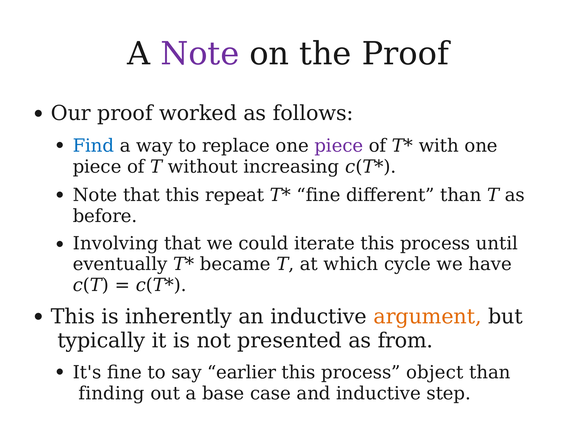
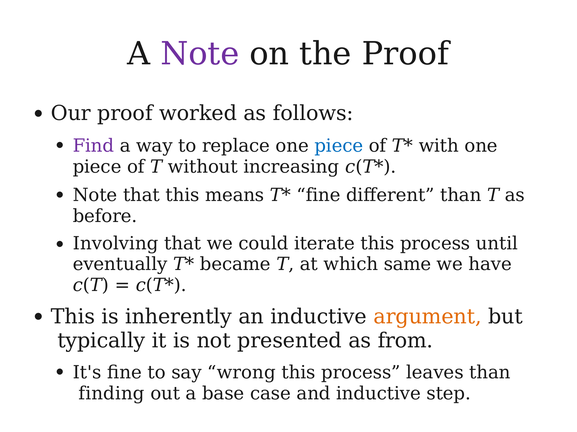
Find colour: blue -> purple (94, 146)
piece colour: purple -> blue (339, 146)
repeat: repeat -> means (235, 195)
cycle: cycle -> same (408, 264)
earlier: earlier -> wrong (241, 373)
object: object -> leaves (435, 373)
